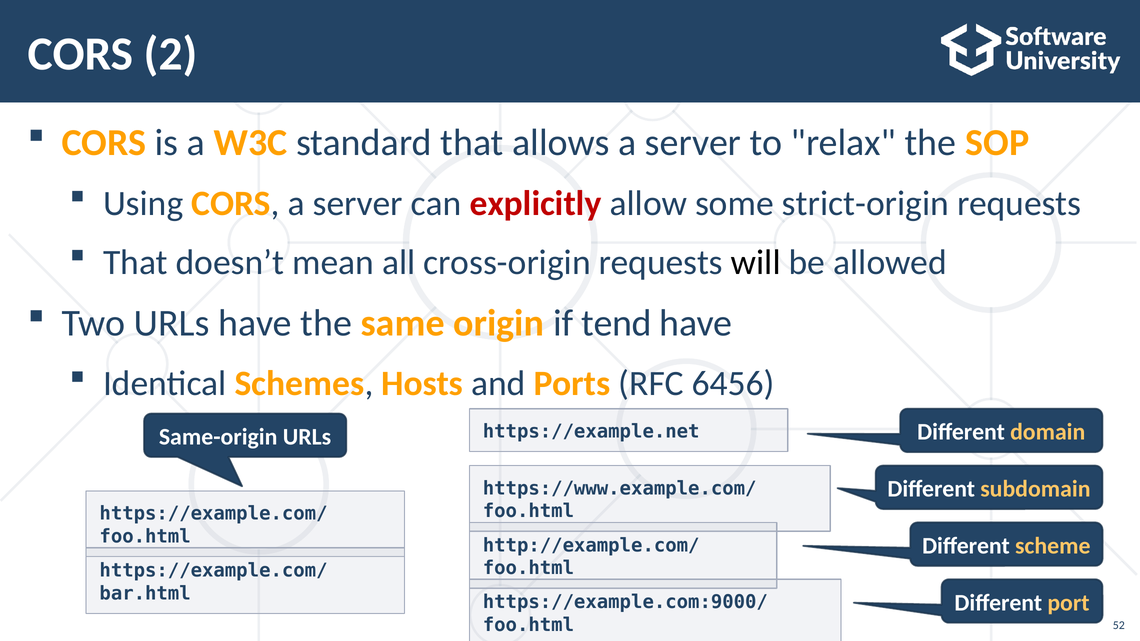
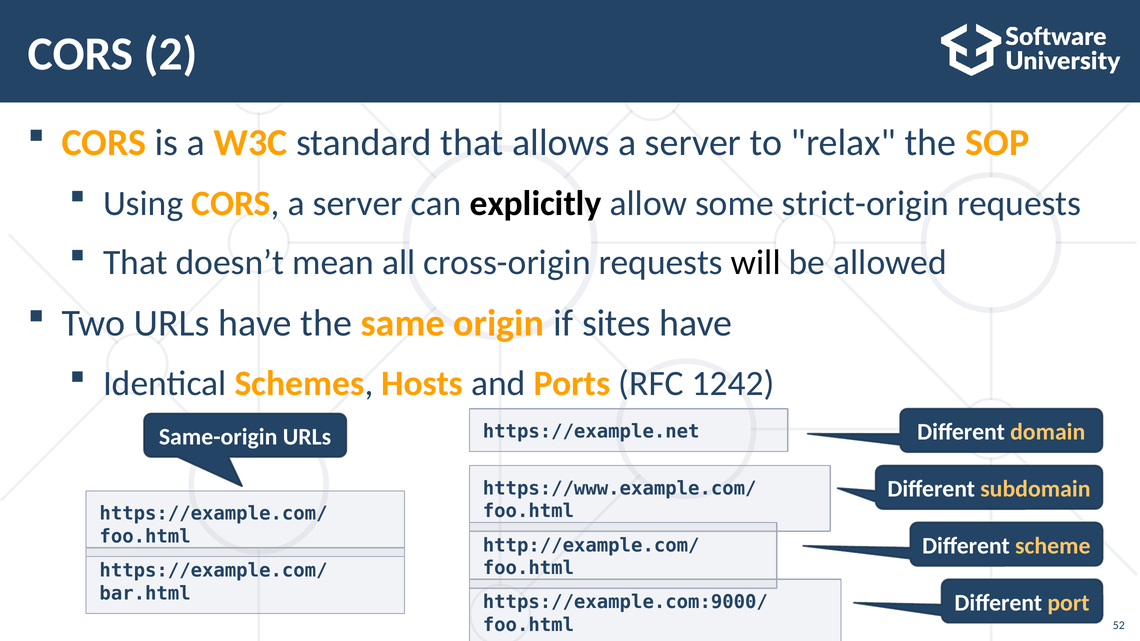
explicitly colour: red -> black (536, 203)
tend: tend -> sites (616, 323)
6456: 6456 -> 1242 (733, 384)
